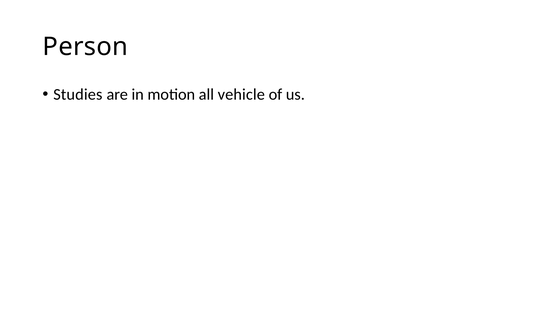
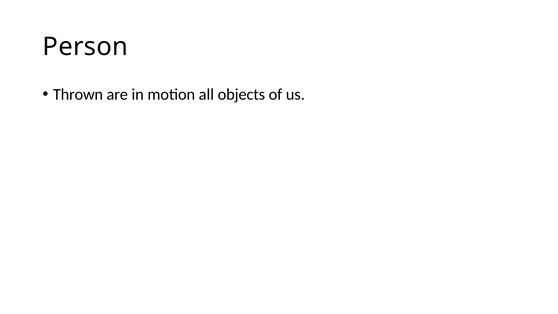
Studies: Studies -> Thrown (78, 94)
vehicle: vehicle -> objects (241, 94)
